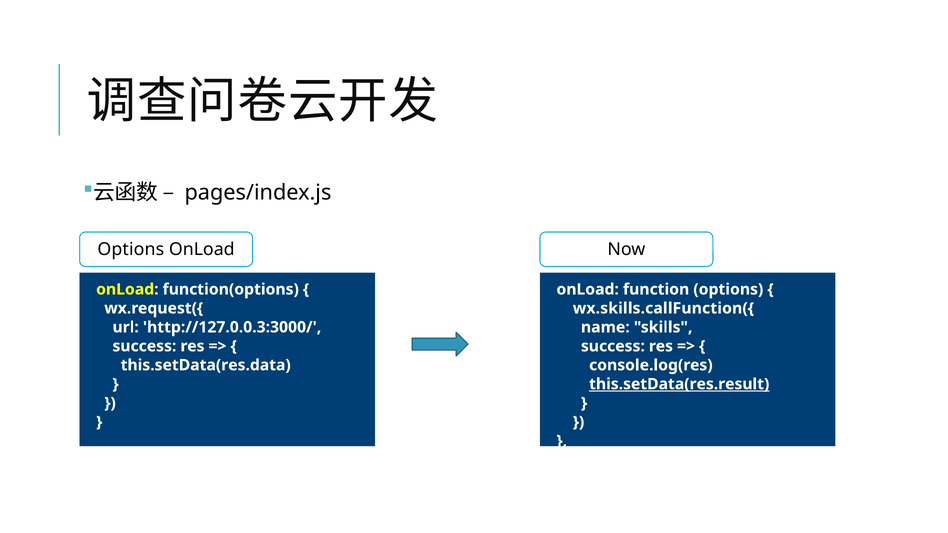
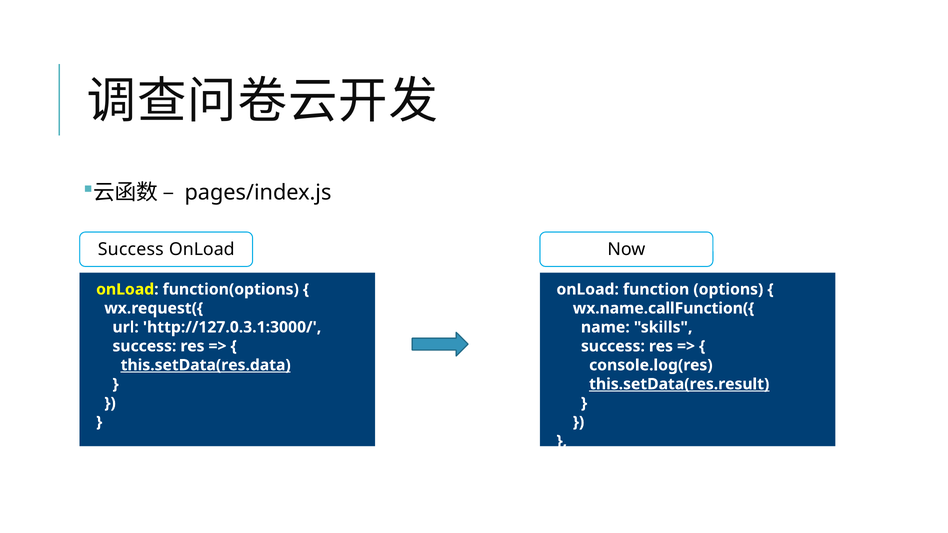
Options: Options -> Success (131, 249)
wx.skills.callFunction({: wx.skills.callFunction({ -> wx.name.callFunction({ (664, 308)
http://127.0.0.3:3000/: http://127.0.0.3:3000/ -> http://127.0.3.1:3000/ (232, 327)
this.setData(res.data underline: none -> present (206, 365)
